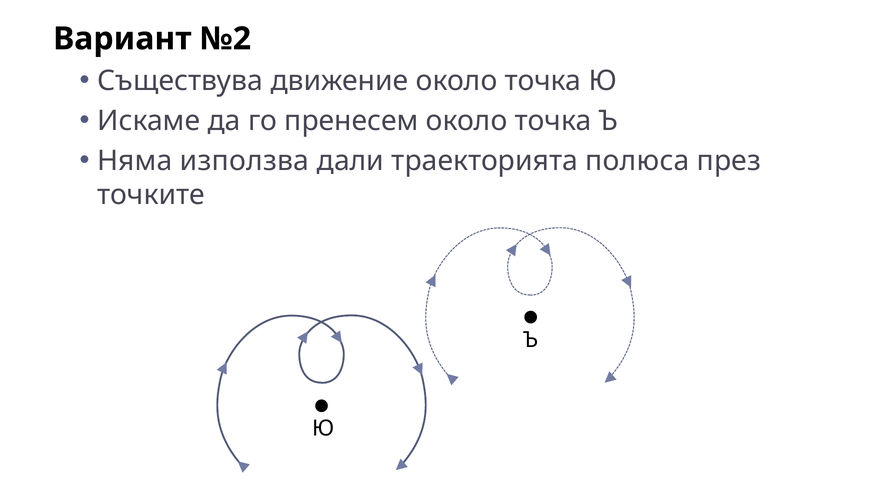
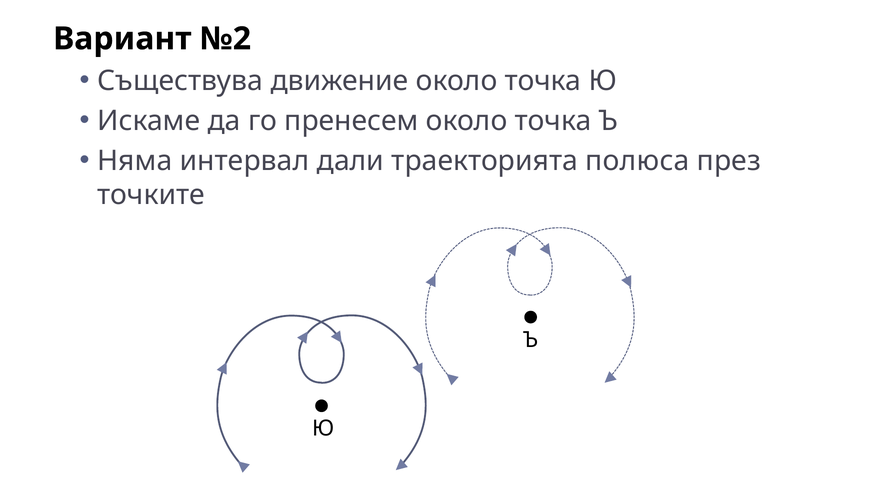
използва: използва -> интервал (245, 161)
